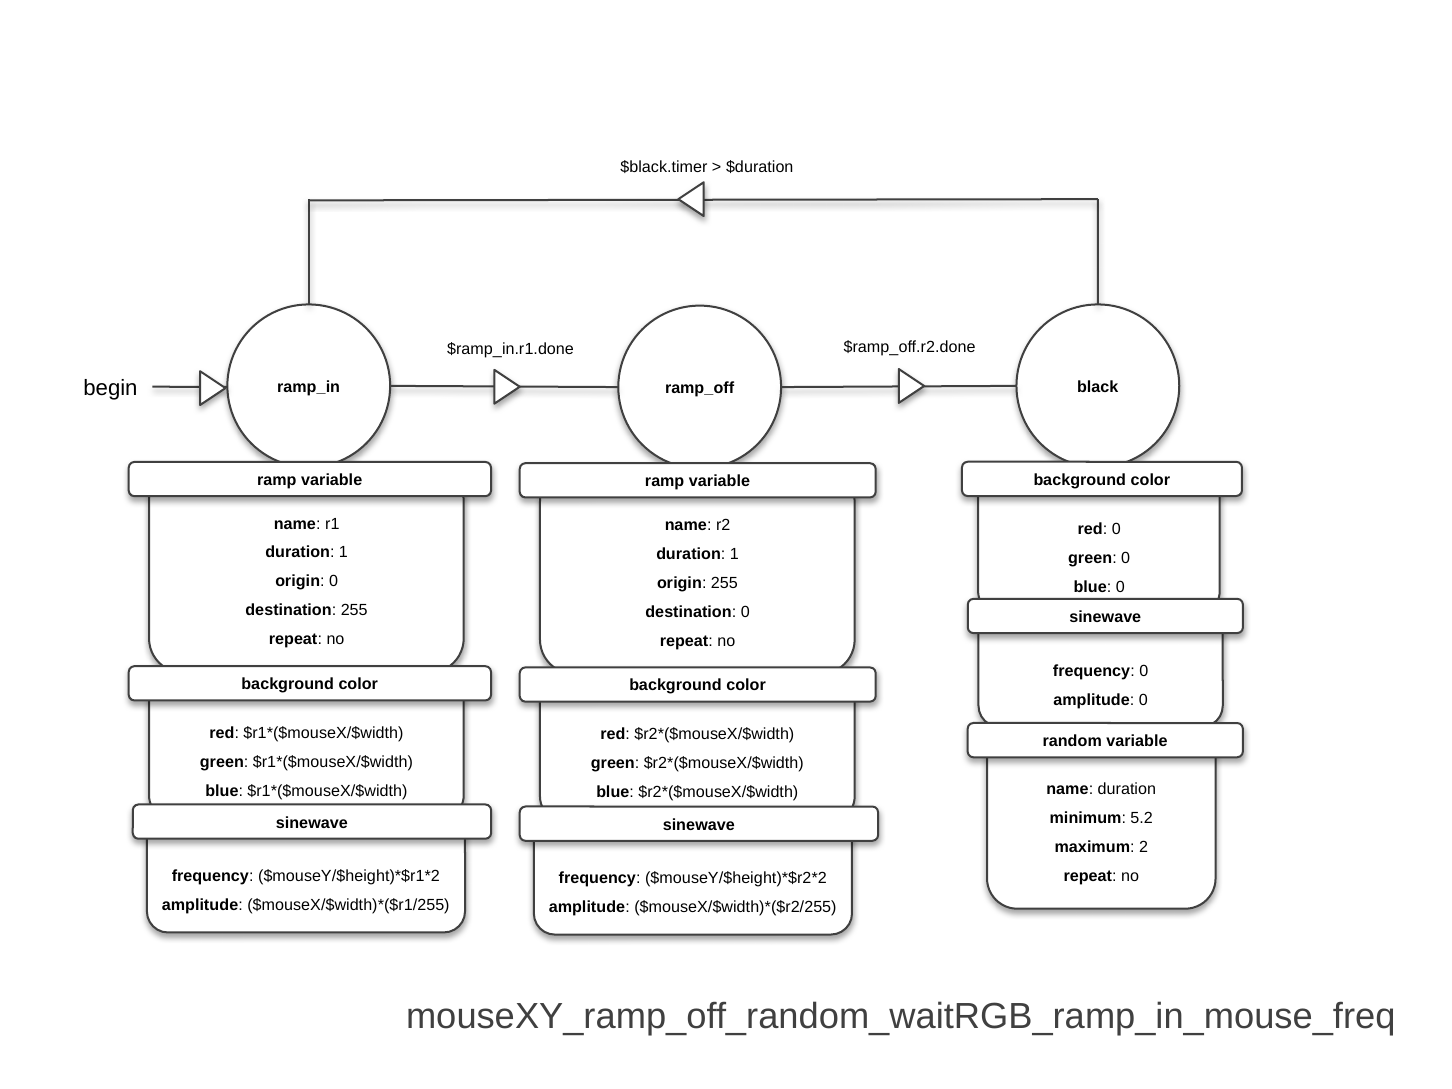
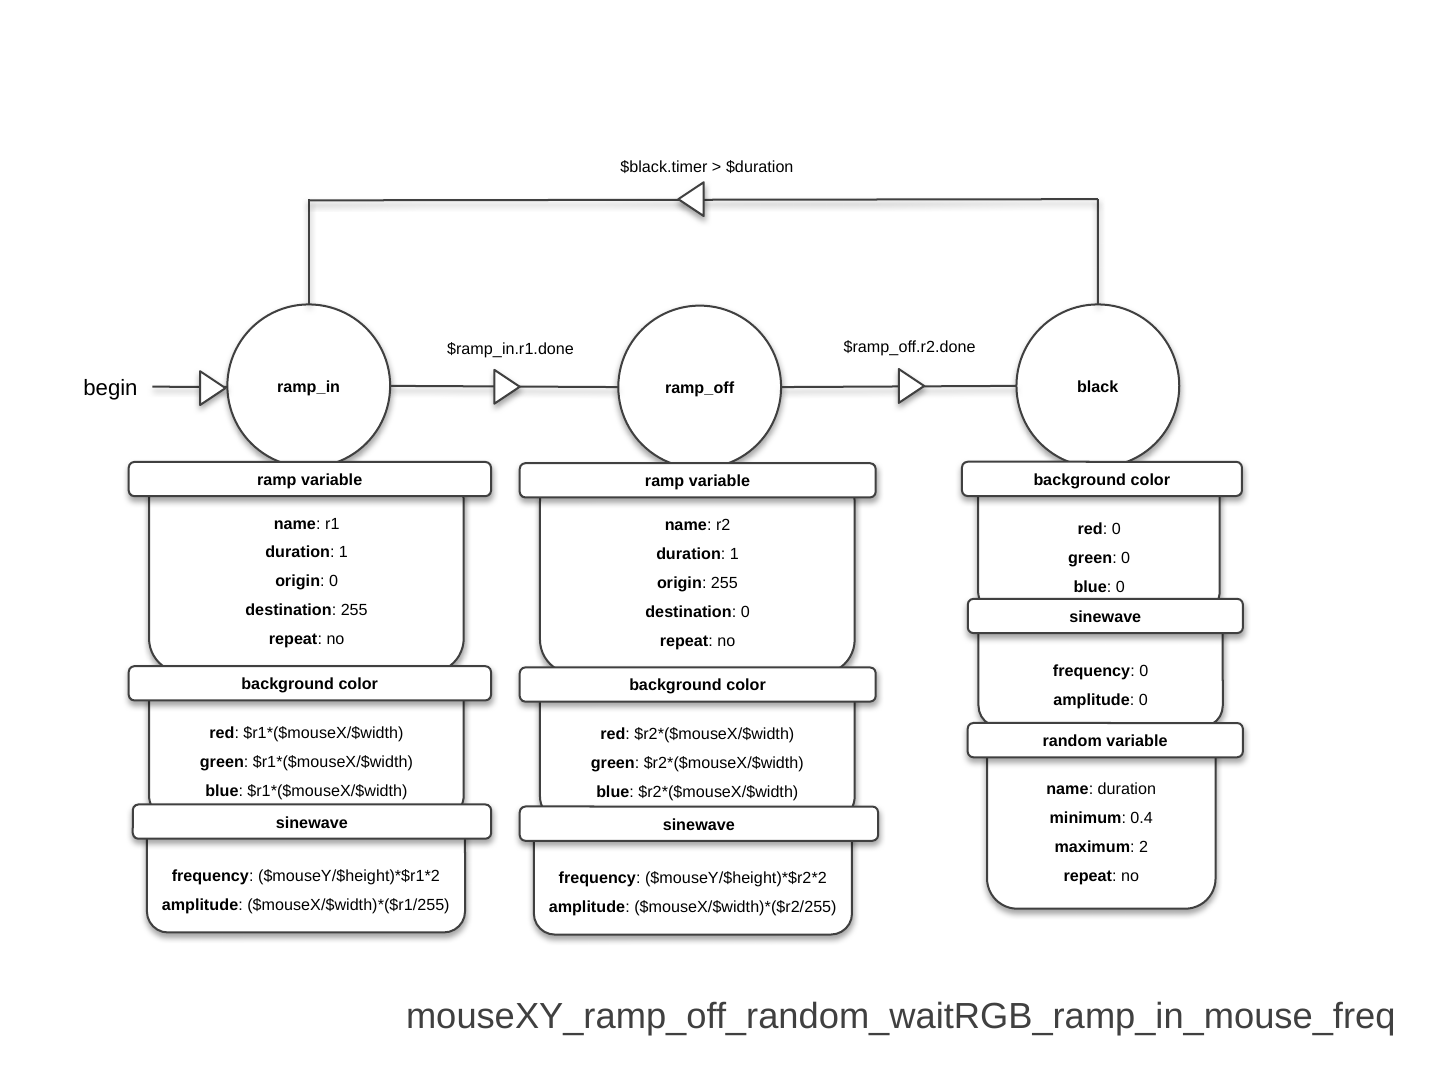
5.2: 5.2 -> 0.4 (1142, 818)
